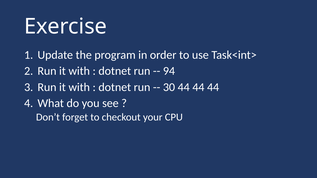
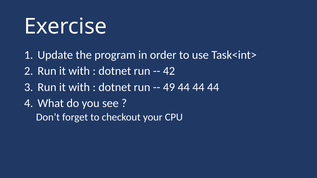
94: 94 -> 42 (169, 71)
30: 30 -> 49 (169, 87)
